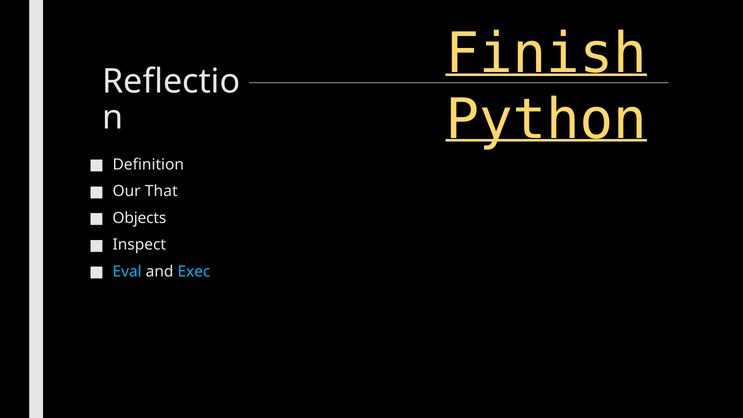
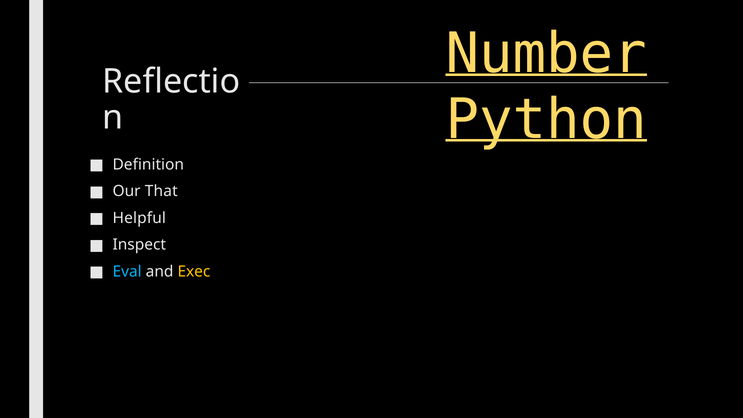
Finish: Finish -> Number (546, 54)
Objects: Objects -> Helpful (139, 218)
Exec colour: light blue -> yellow (194, 272)
